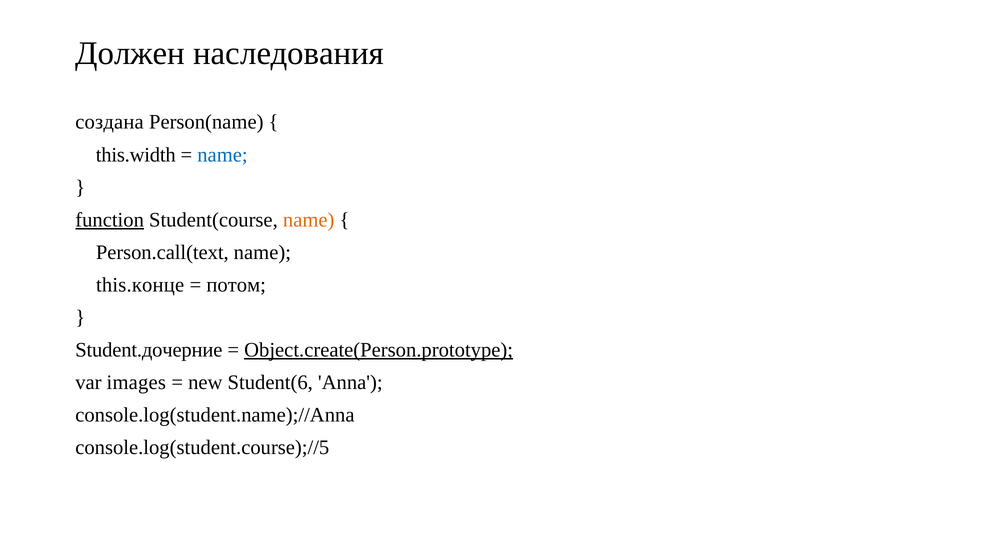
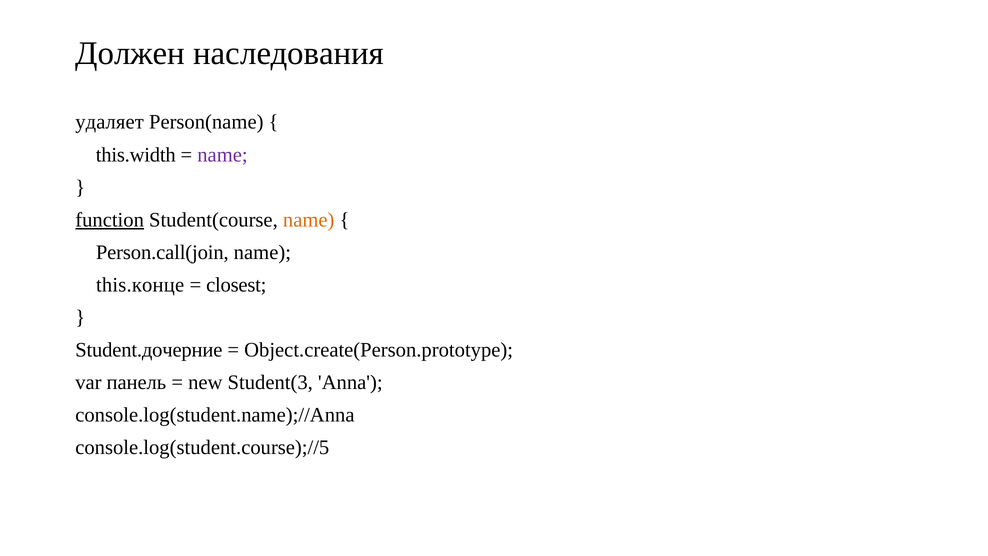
создана: создана -> удаляет (110, 122)
name colour: blue -> purple (222, 155)
Person.call(text: Person.call(text -> Person.call(join (162, 252)
потом: потом -> closest (236, 285)
Object.create(Person.prototype underline: present -> none (379, 350)
images: images -> панель (136, 382)
Student(6: Student(6 -> Student(3 (270, 382)
